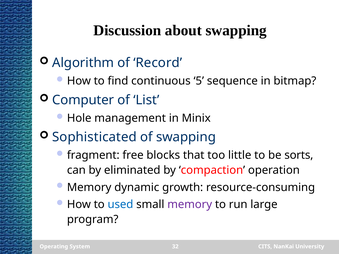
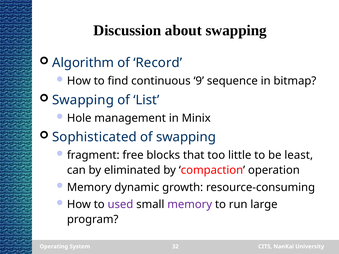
5: 5 -> 9 (199, 81)
Computer: Computer -> Swapping (83, 100)
sorts: sorts -> least (299, 155)
used colour: blue -> purple (120, 205)
